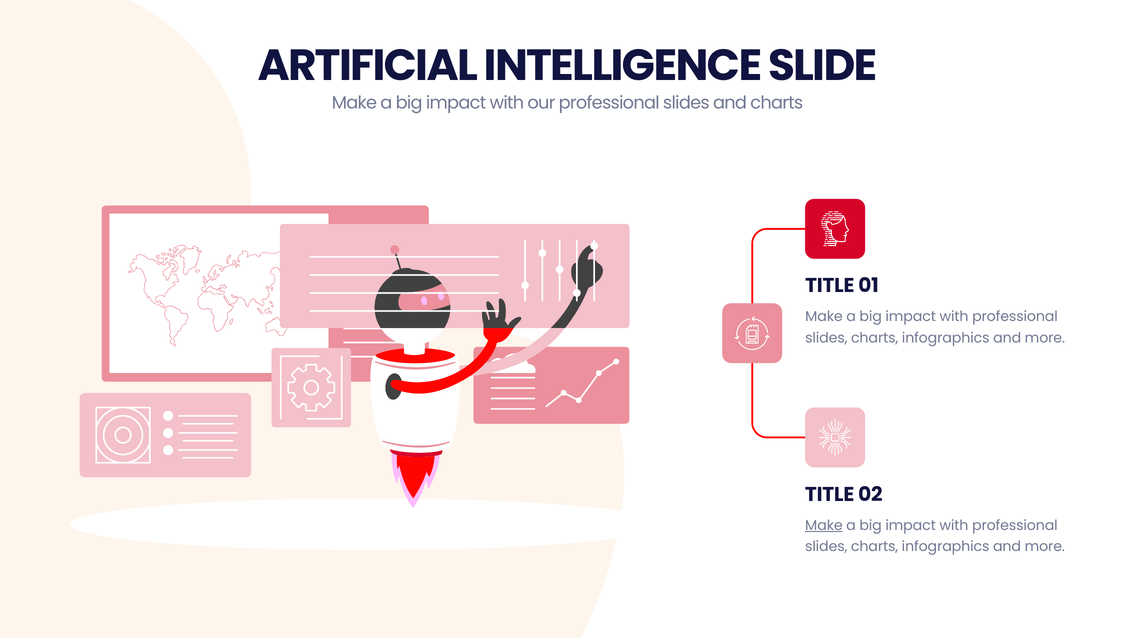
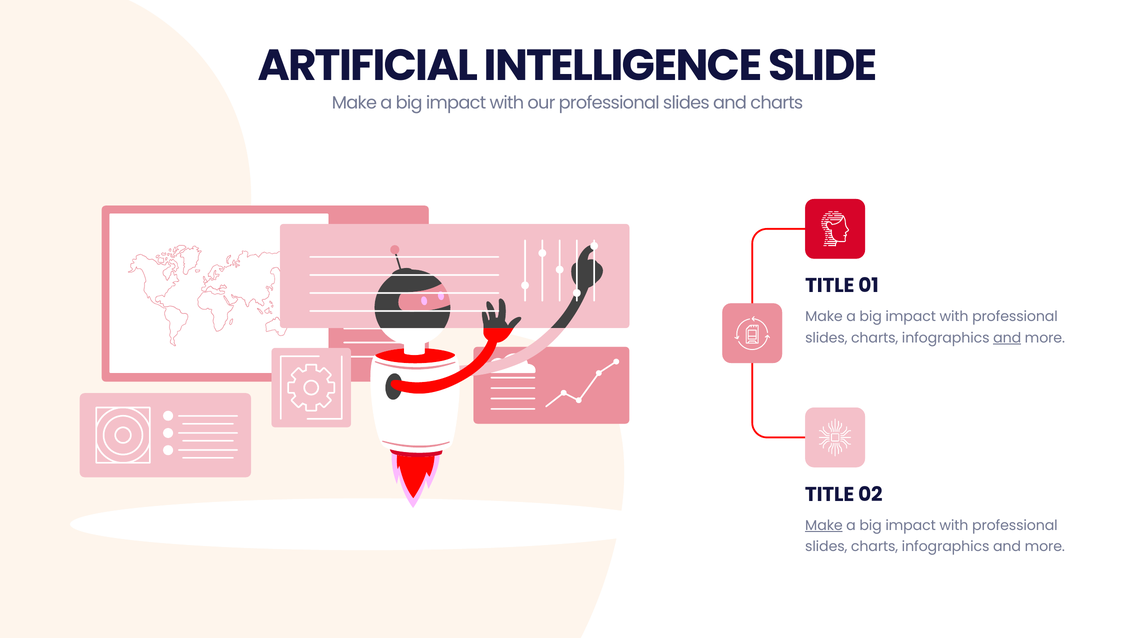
and underline: none -> present (1007, 338)
